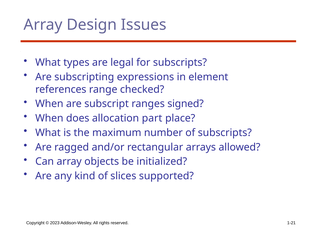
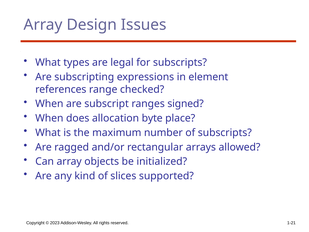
part: part -> byte (152, 118)
